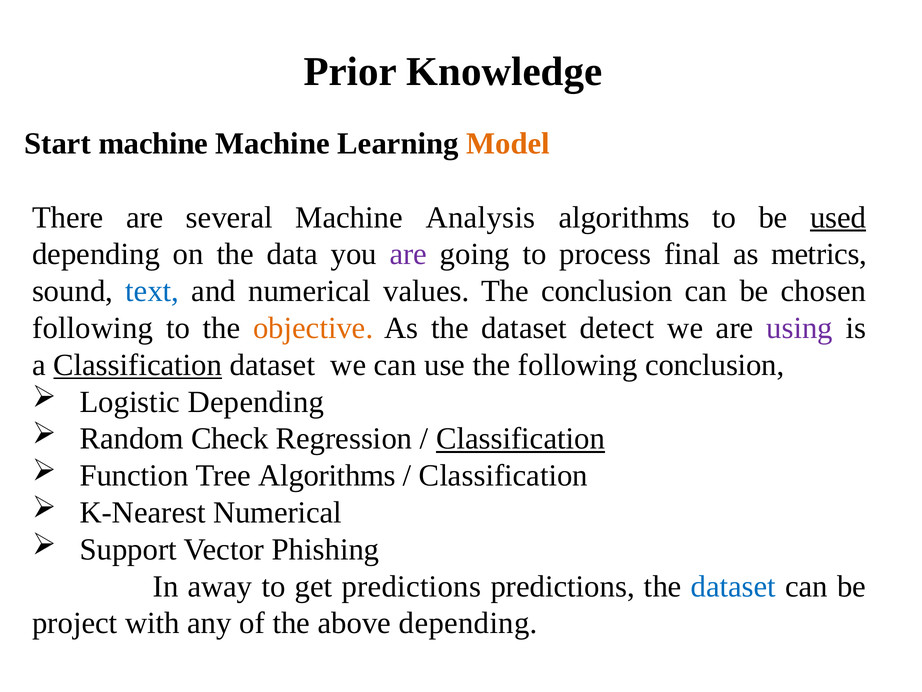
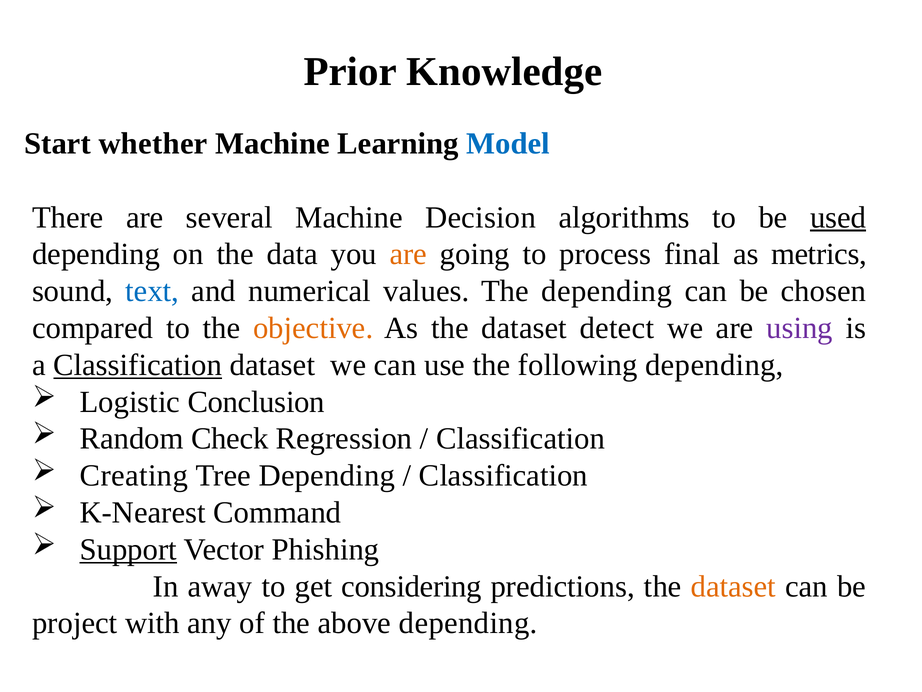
Start machine: machine -> whether (153, 143)
Model colour: orange -> blue (508, 143)
Analysis: Analysis -> Decision (481, 217)
are colour: purple -> orange (408, 254)
The conclusion: conclusion -> depending (607, 291)
following: following -> compared (93, 328)
following conclusion: conclusion -> depending (714, 365)
Logistic Depending: Depending -> Conclusion (256, 402)
Classification underline: present -> none (521, 438)
Function: Function -> Creating (134, 475)
Tree Algorithms: Algorithms -> Depending (327, 475)
K-Nearest Numerical: Numerical -> Command (277, 512)
Support underline: none -> present (128, 549)
get predictions: predictions -> considering (412, 586)
dataset colour: blue -> orange (733, 586)
